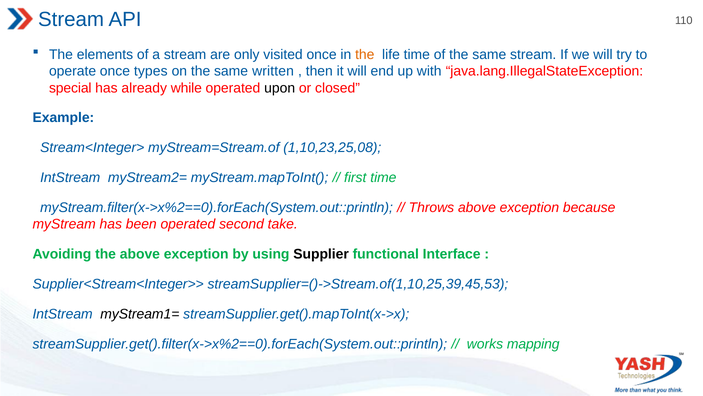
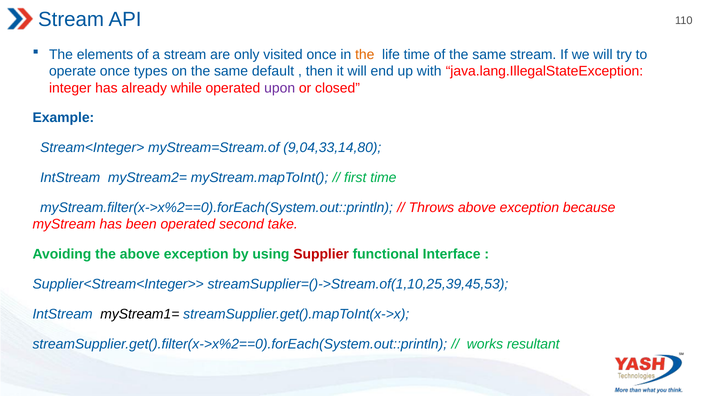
written: written -> default (273, 71)
special: special -> integer (70, 88)
upon colour: black -> purple (280, 88)
1,10,23,25,08: 1,10,23,25,08 -> 9,04,33,14,80 (332, 148)
Supplier colour: black -> red (321, 254)
mapping: mapping -> resultant (533, 344)
